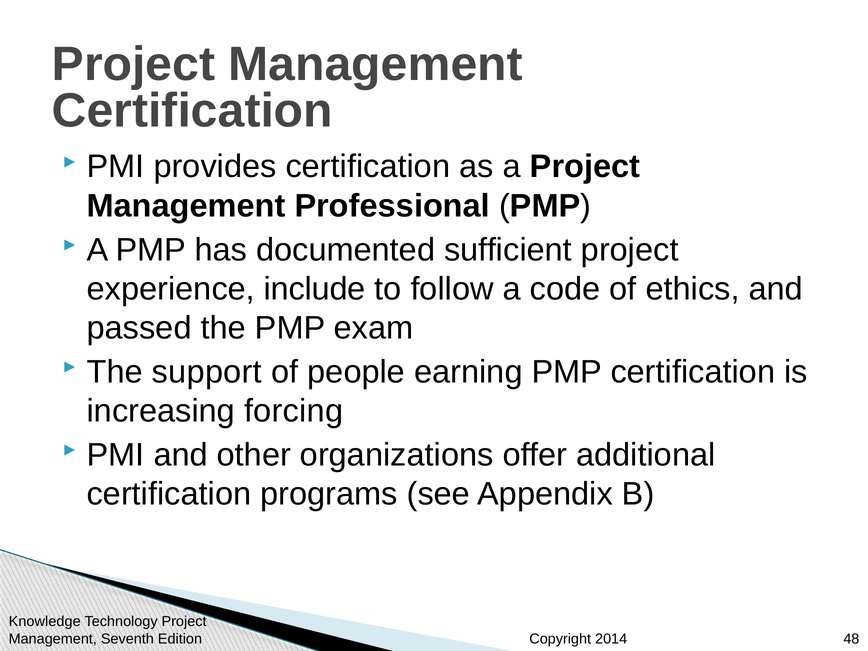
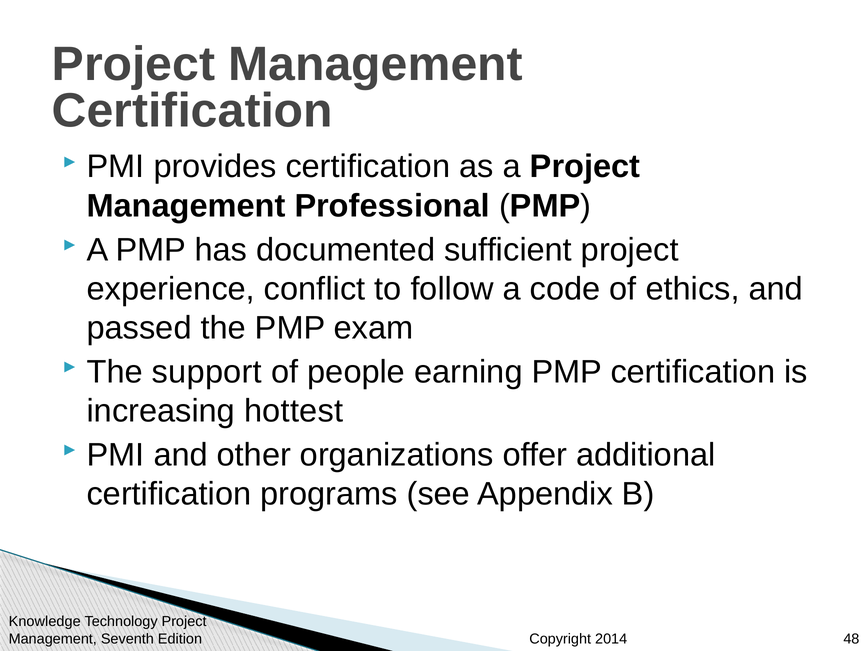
include: include -> conflict (315, 289)
forcing: forcing -> hottest (294, 411)
